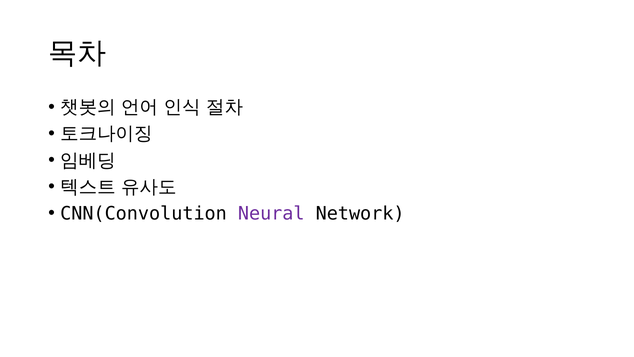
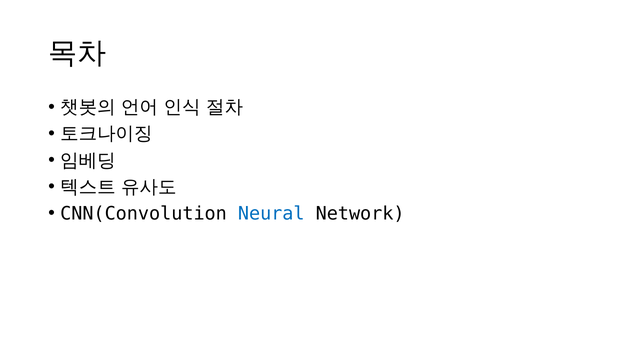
Neural colour: purple -> blue (271, 213)
